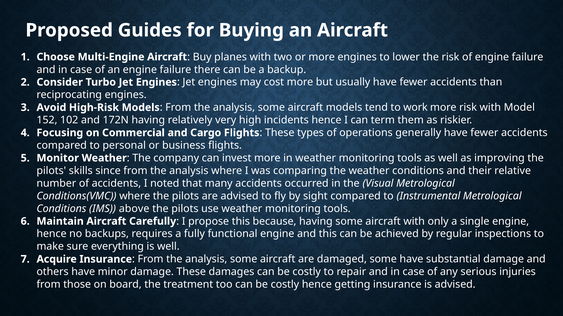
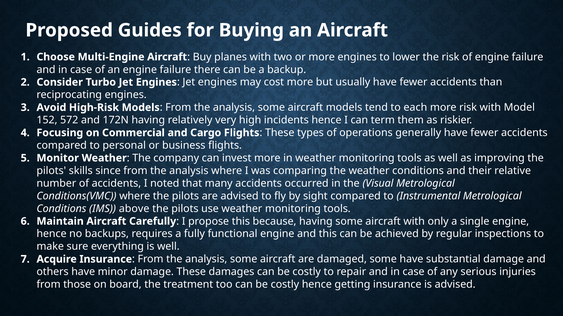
work: work -> each (415, 108)
102: 102 -> 572 (69, 120)
